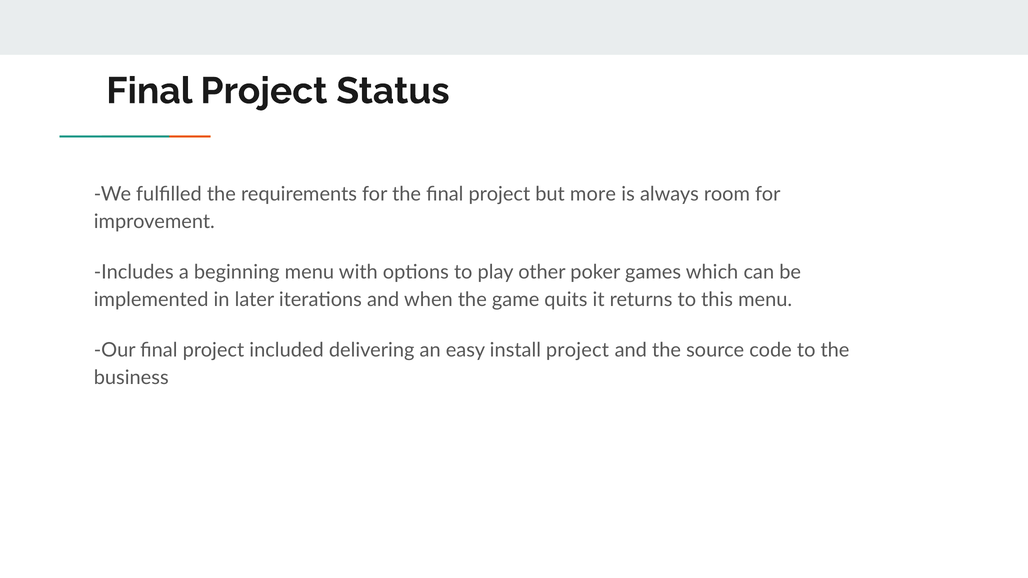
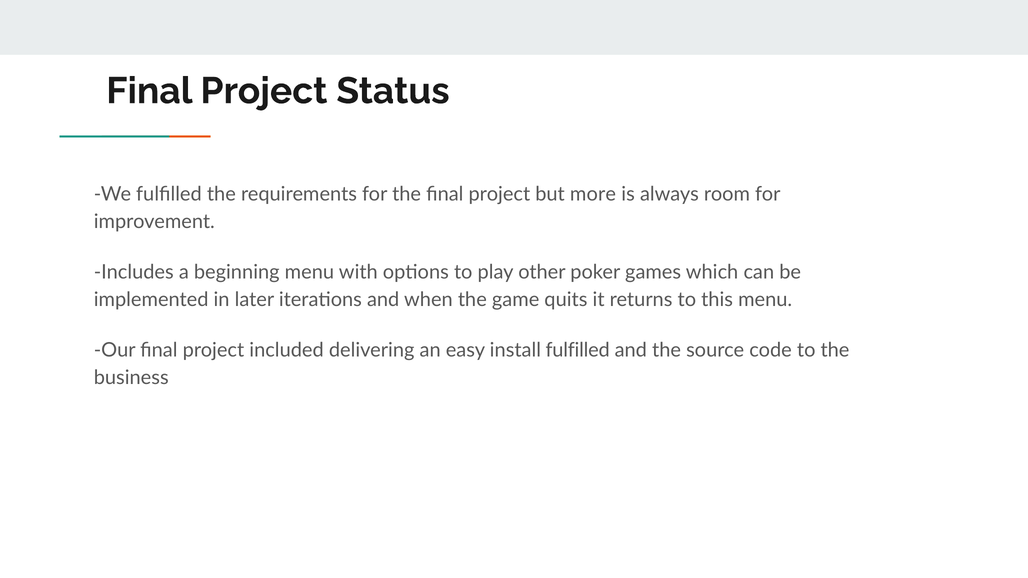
install project: project -> fulfilled (578, 350)
